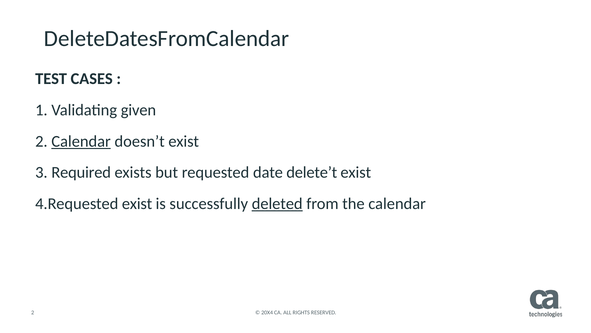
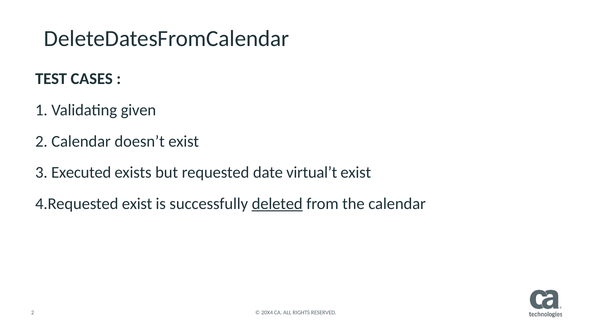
Calendar underline: present -> none (81, 141)
Required: Required -> Executed (81, 172)
delete’t: delete’t -> virtual’t (312, 172)
